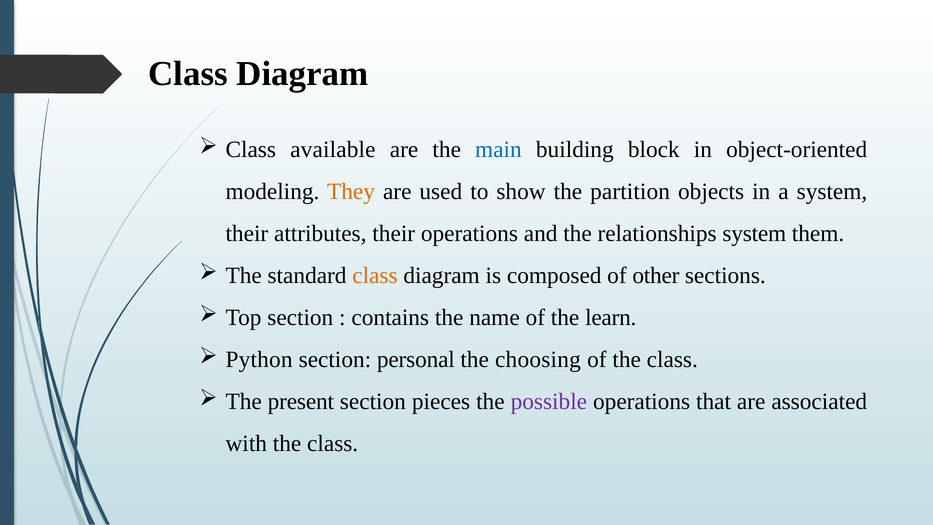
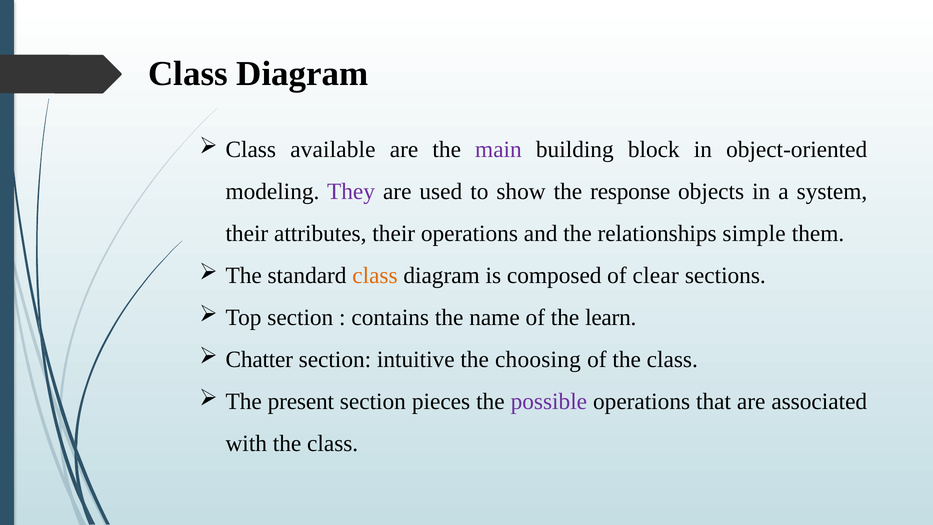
main colour: blue -> purple (498, 150)
They colour: orange -> purple (351, 192)
partition: partition -> response (630, 192)
relationships system: system -> simple (754, 234)
other: other -> clear (656, 276)
Python: Python -> Chatter (259, 360)
personal: personal -> intuitive (416, 360)
